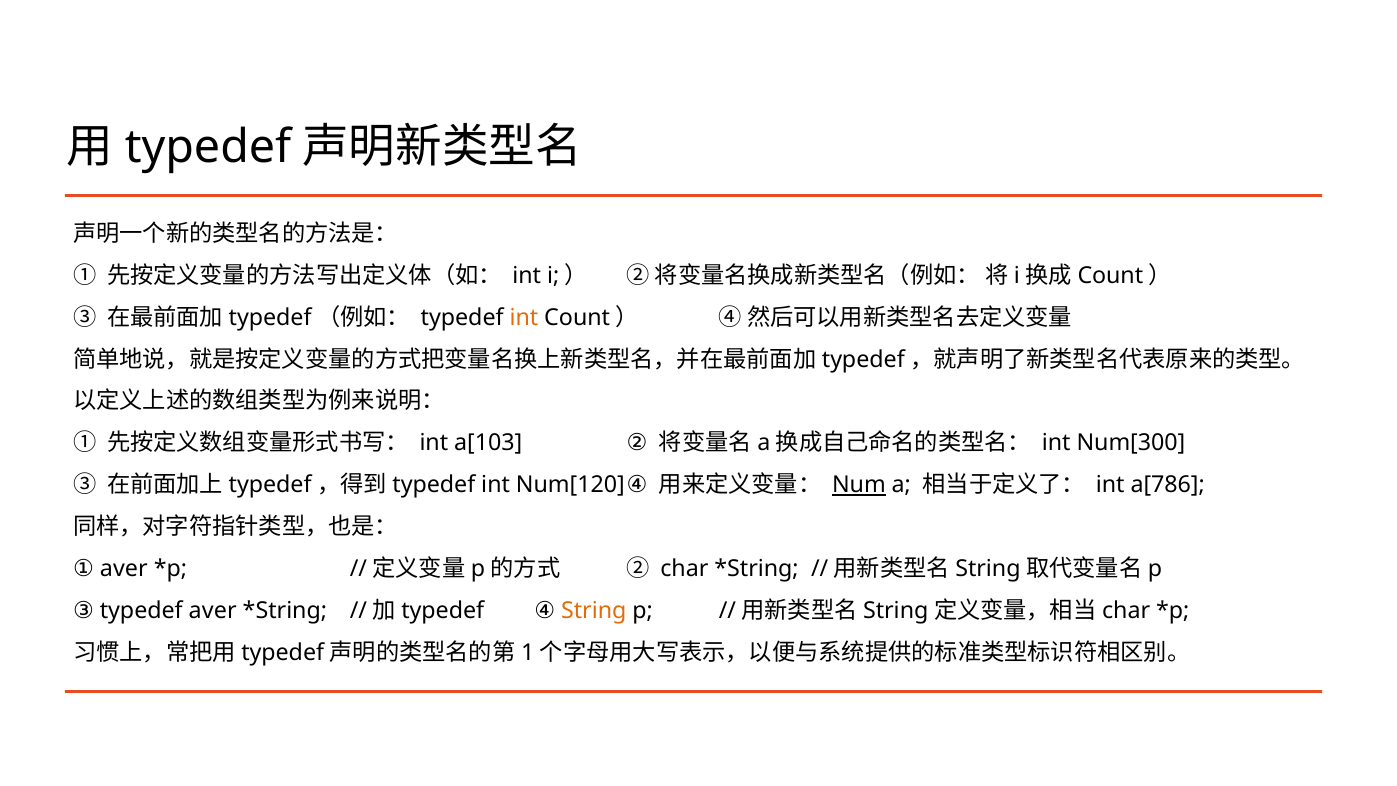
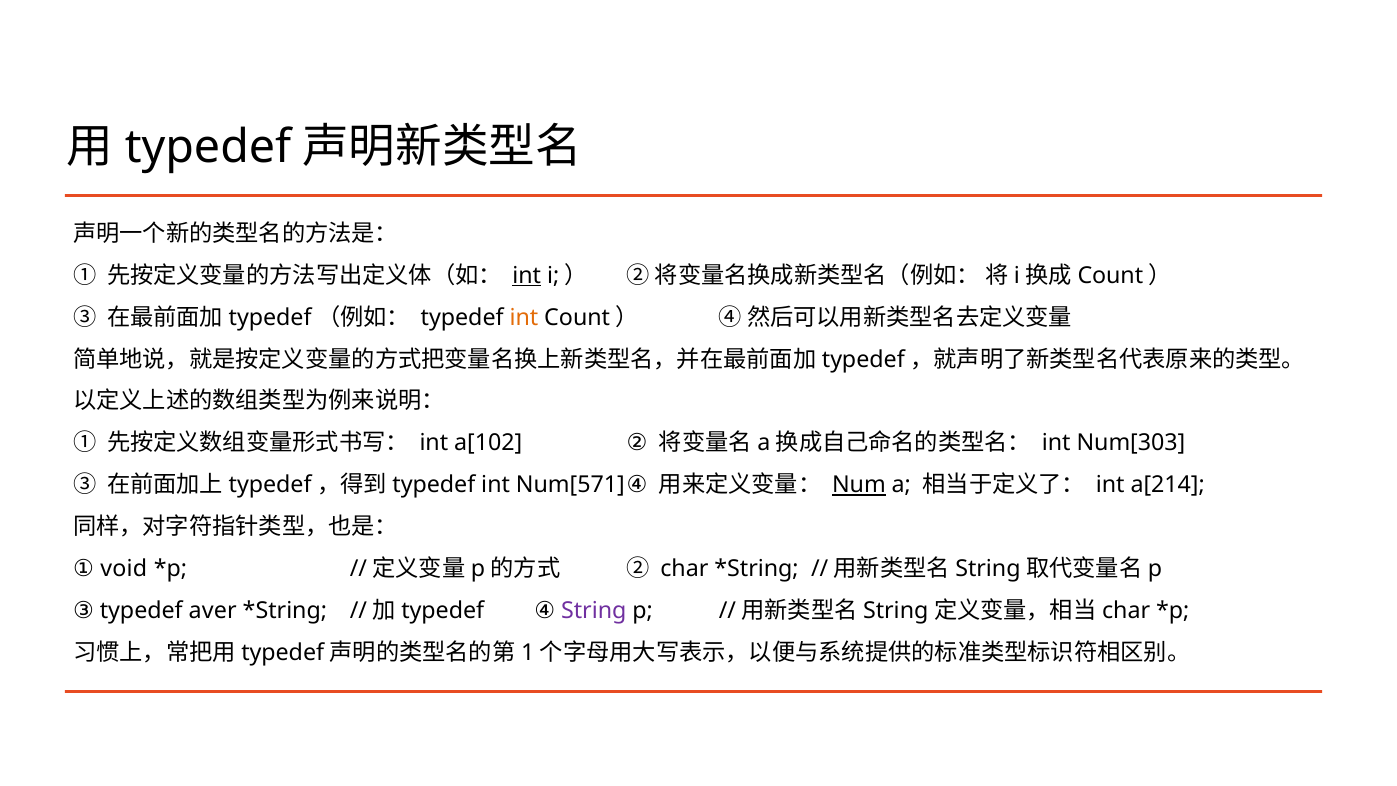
int underline: none -> present (527, 276)
a[103: a[103 -> a[102 (488, 443)
Num[300: Num[300 -> Num[303 (1131, 443)
Num[120: Num[120 -> Num[571 (570, 485)
a[786: a[786 -> a[214 (1168, 485)
① aver: aver -> void (124, 569)
String colour: orange -> purple (594, 610)
